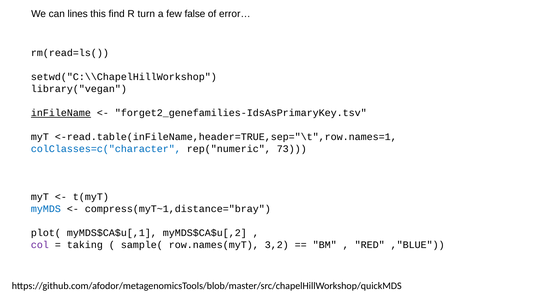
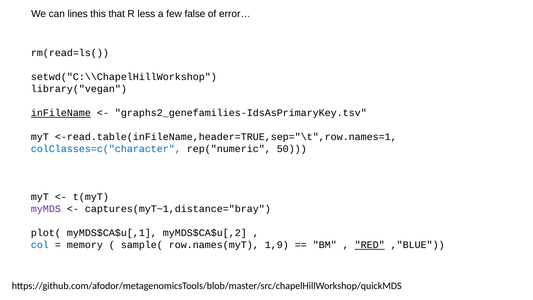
find: find -> that (117, 14)
turn: turn -> less (146, 14)
forget2_genefamilies-IdsAsPrimaryKey.tsv: forget2_genefamilies-IdsAsPrimaryKey.tsv -> graphs2_genefamilies-IdsAsPrimaryKey.tsv (241, 113)
73: 73 -> 50 (292, 149)
myMDS colour: blue -> purple (46, 209)
compress(myT~1,distance="bray: compress(myT~1,distance="bray -> captures(myT~1,distance="bray (178, 209)
col colour: purple -> blue (40, 245)
taking: taking -> memory (85, 245)
3,2: 3,2 -> 1,9 (277, 245)
RED underline: none -> present (370, 245)
